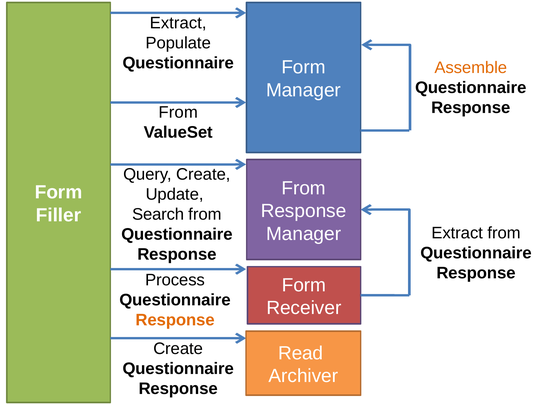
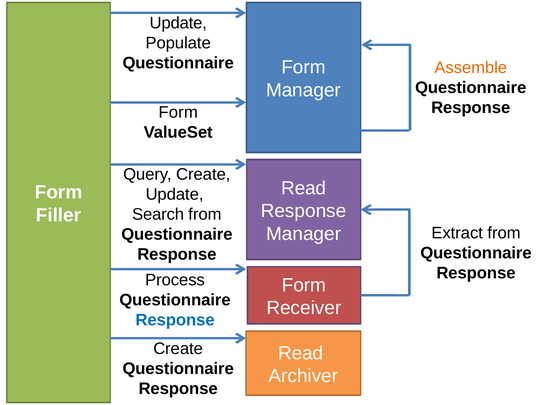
Extract: Extract -> Update (178, 23)
From: From -> Form (178, 112)
From: From -> Read (304, 188)
Response colour: orange -> blue (175, 320)
